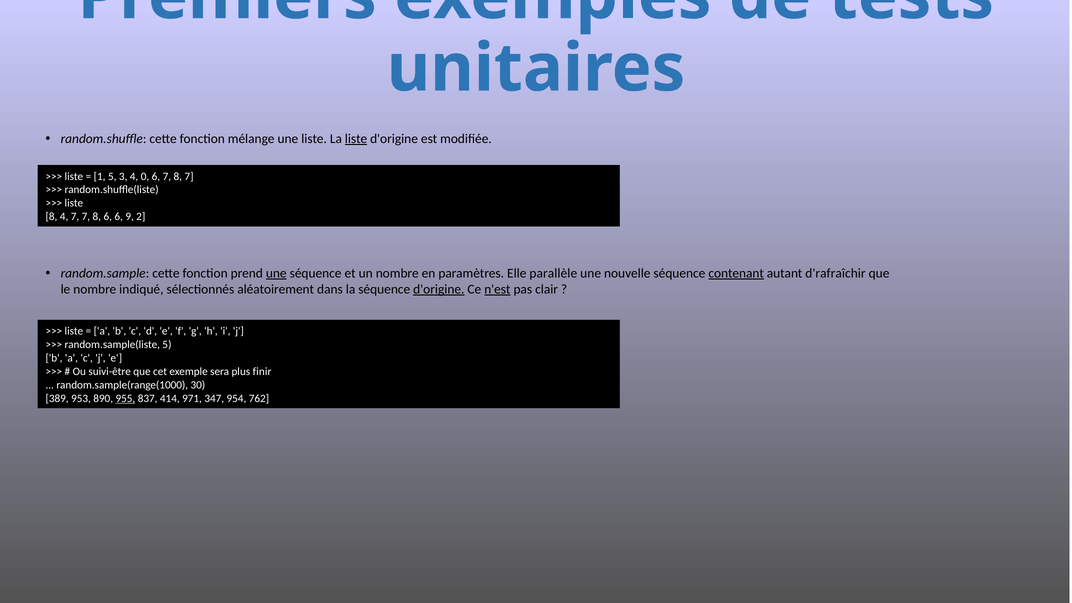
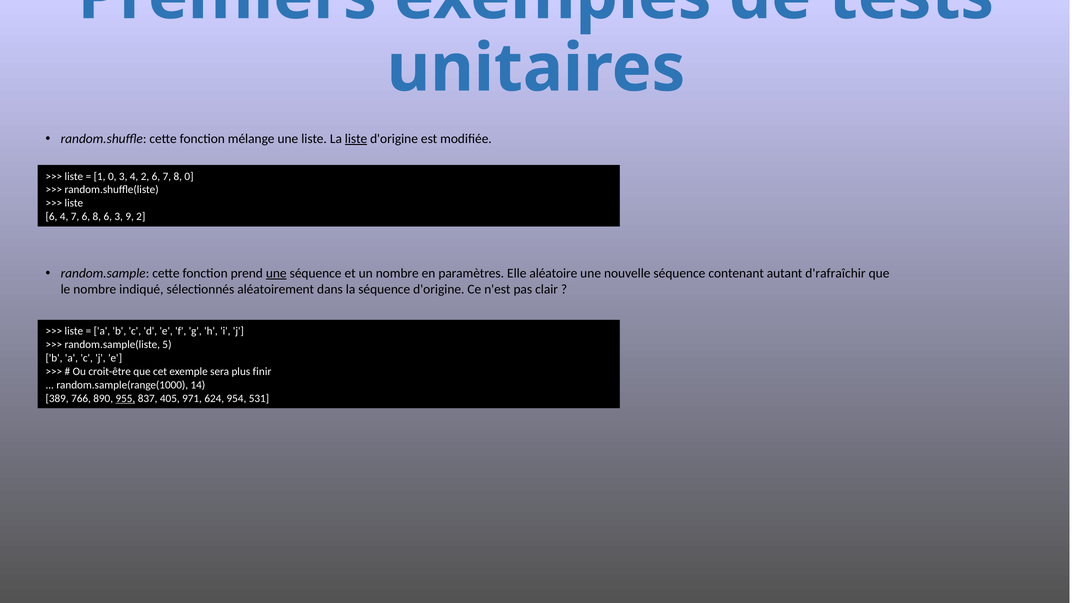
1 5: 5 -> 0 (112, 176)
4 0: 0 -> 2 (145, 176)
8 7: 7 -> 0 (189, 176)
8: 8 -> 6 (51, 217)
7 7: 7 -> 6 (86, 217)
6 6: 6 -> 3 (119, 217)
parallèle: parallèle -> aléatoire (553, 273)
contenant underline: present -> none (736, 273)
d'origine underline: present -> none (439, 289)
n'est underline: present -> none (497, 289)
suivi-être: suivi-être -> croit-être (110, 371)
30: 30 -> 14 (198, 385)
953: 953 -> 766 (81, 398)
414: 414 -> 405 (170, 398)
347: 347 -> 624 (214, 398)
762: 762 -> 531 (259, 398)
